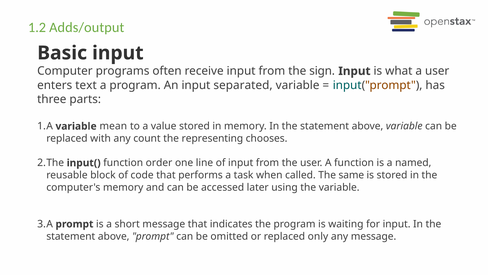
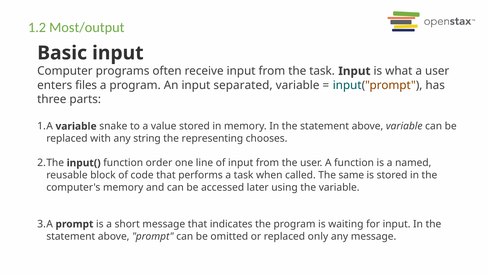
Adds/output: Adds/output -> Most/output (87, 27)
the sign: sign -> task (322, 71)
text: text -> files (86, 85)
mean: mean -> snake (113, 126)
count: count -> string (147, 138)
